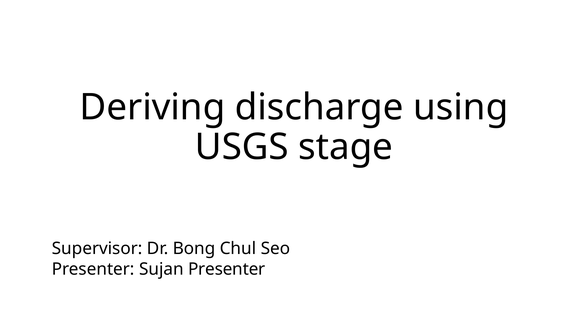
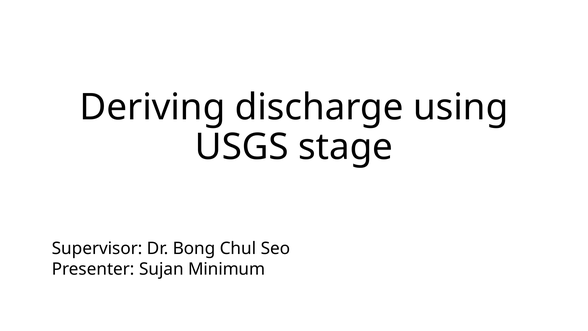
Sujan Presenter: Presenter -> Minimum (227, 269)
